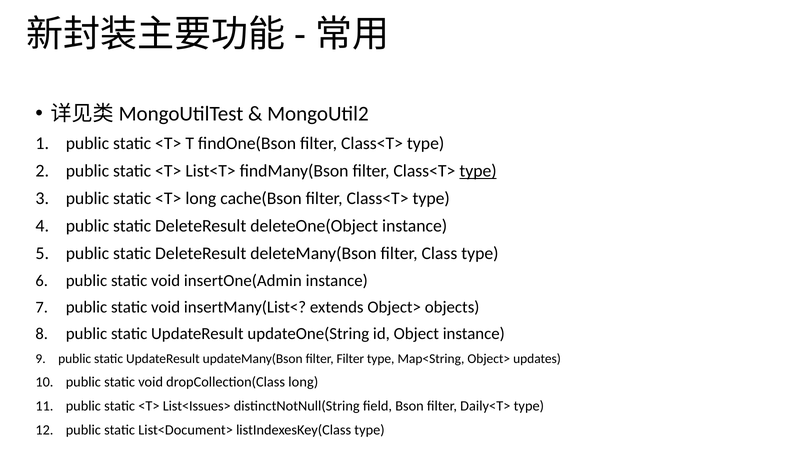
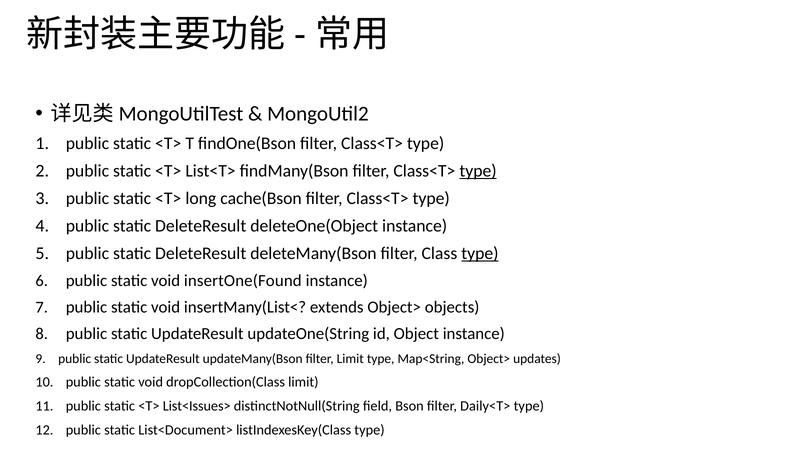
type underline: none -> present (480, 253)
insertOne(Admin: insertOne(Admin -> insertOne(Found (243, 280)
filter Filter: Filter -> Limit (350, 358)
dropCollection(Class long: long -> limit (303, 382)
